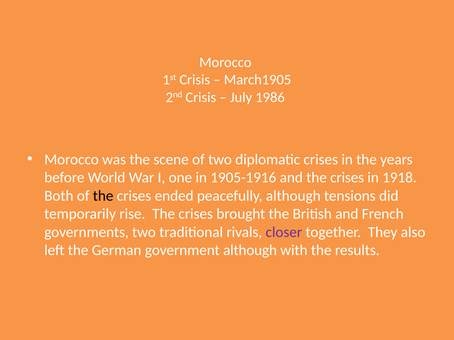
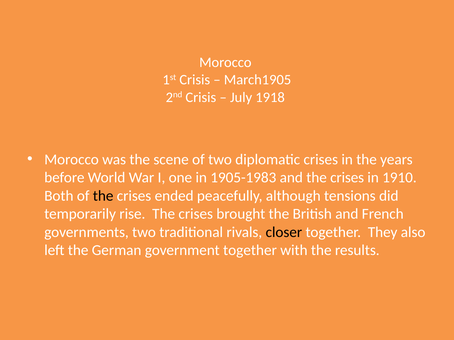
1986: 1986 -> 1918 (270, 97)
1905-1916: 1905-1916 -> 1905-1983 (243, 178)
1918: 1918 -> 1910 (399, 178)
closer colour: purple -> black (284, 232)
government although: although -> together (250, 251)
